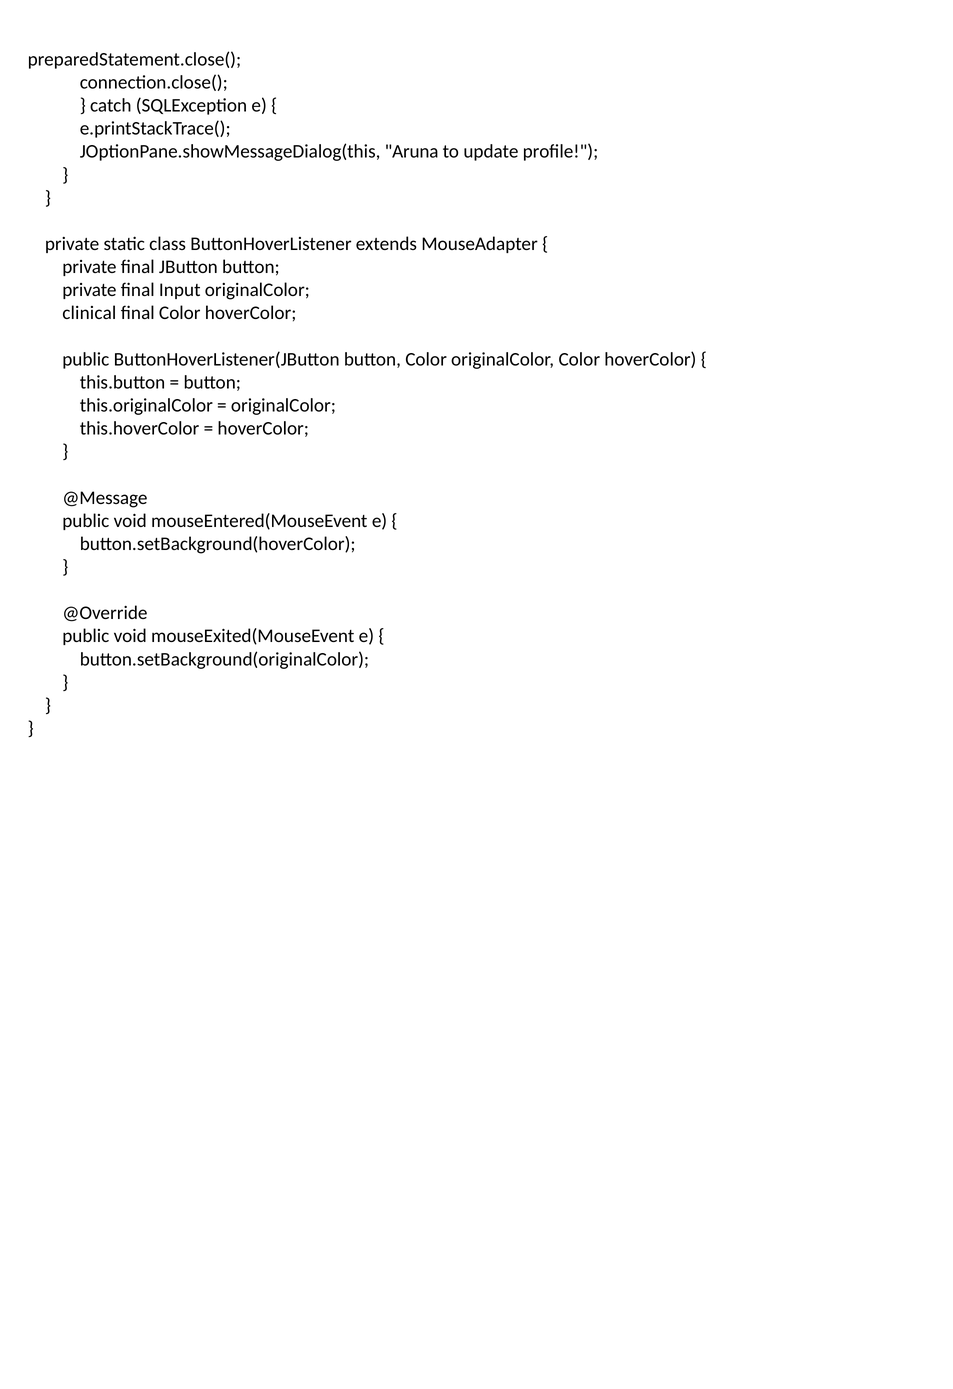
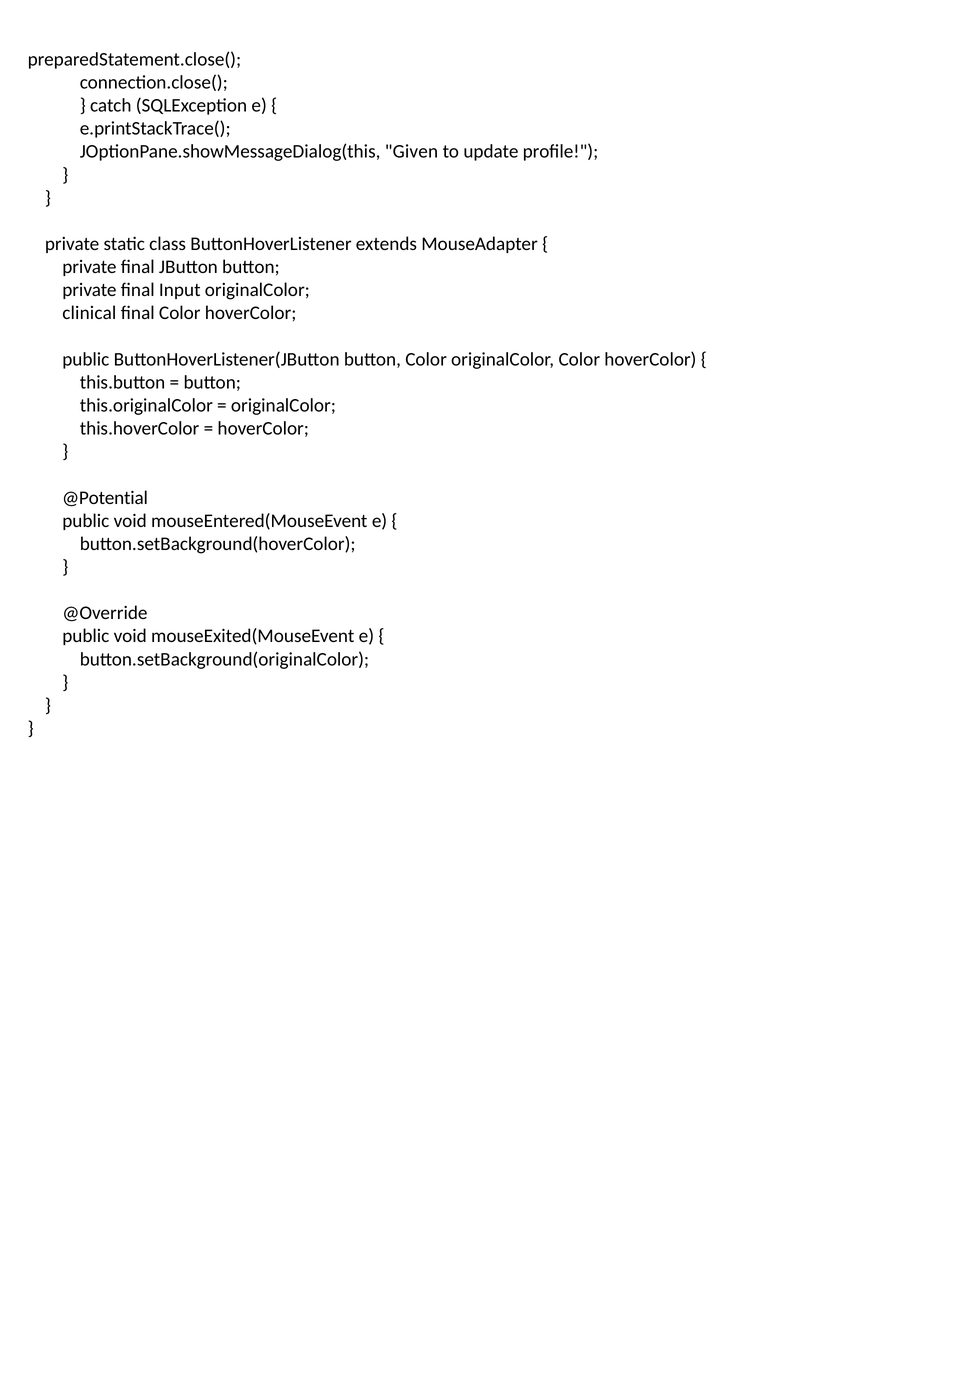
Aruna: Aruna -> Given (411, 152)
@Message: @Message -> @Potential (105, 498)
